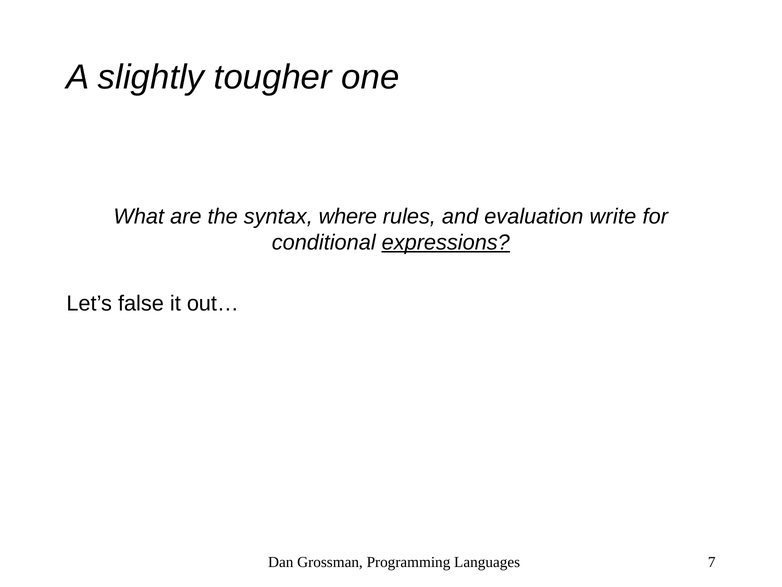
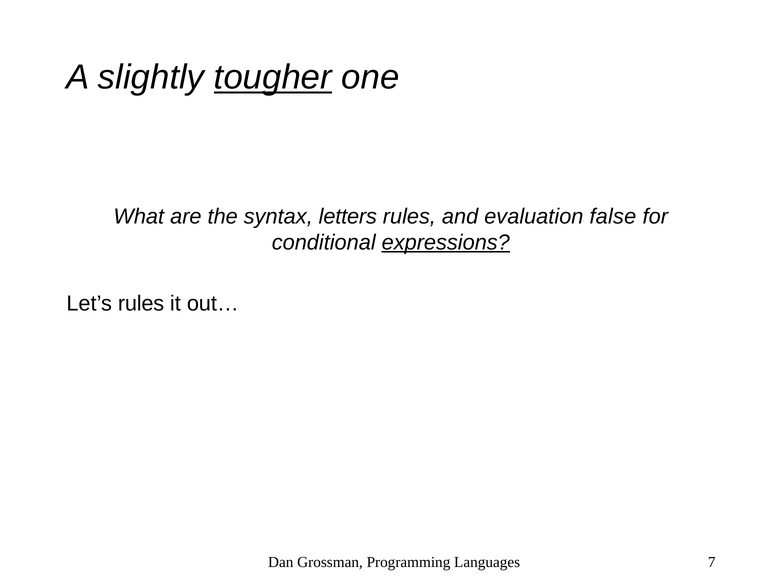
tougher underline: none -> present (273, 77)
where: where -> letters (348, 216)
write: write -> false (613, 216)
Let’s false: false -> rules (141, 303)
